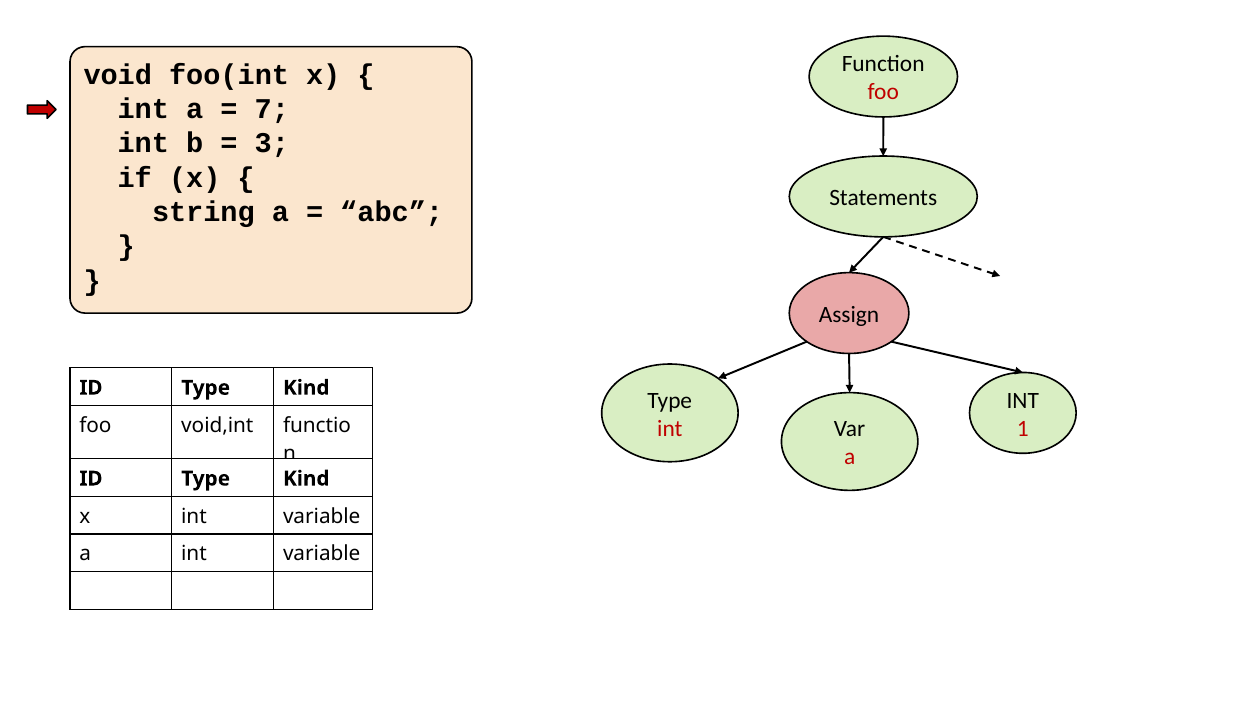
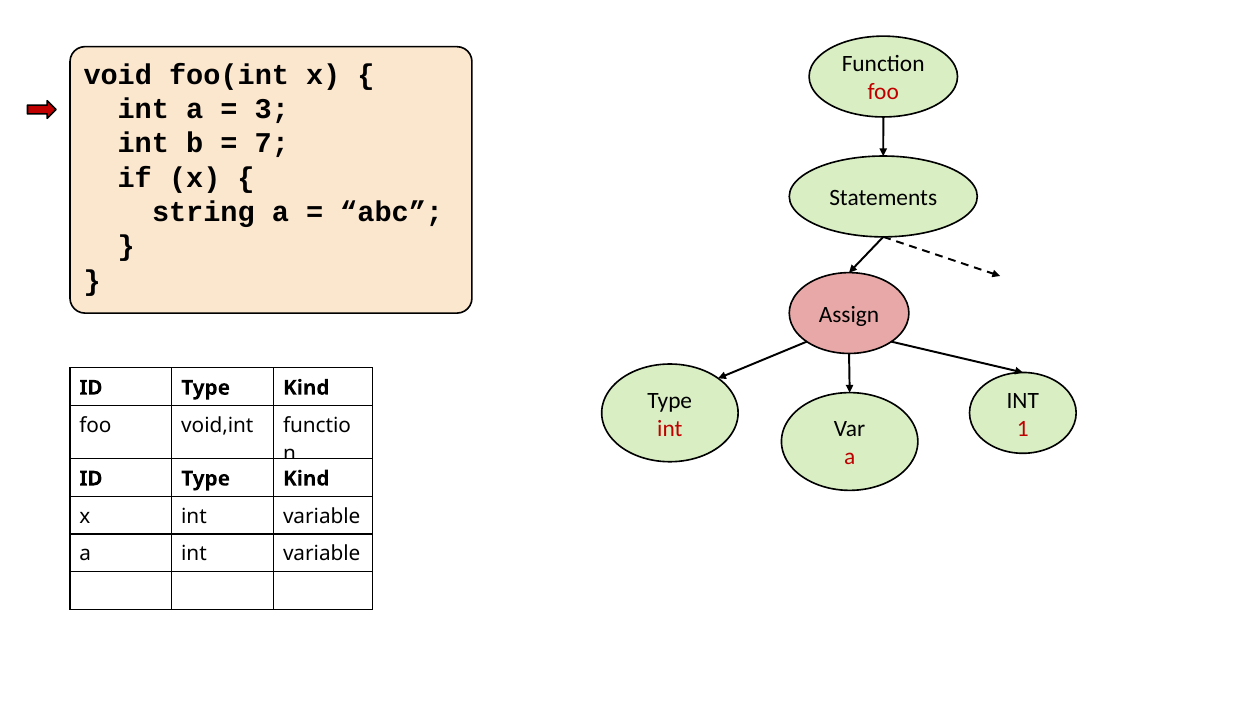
7: 7 -> 3 (272, 109)
3: 3 -> 7 (272, 143)
